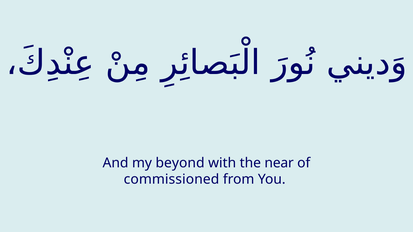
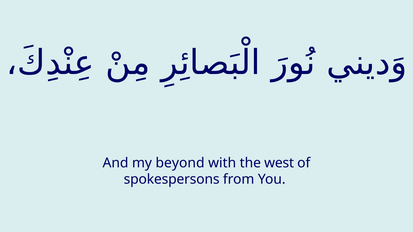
near: near -> west (279, 163)
commissioned: commissioned -> spokespersons (172, 180)
